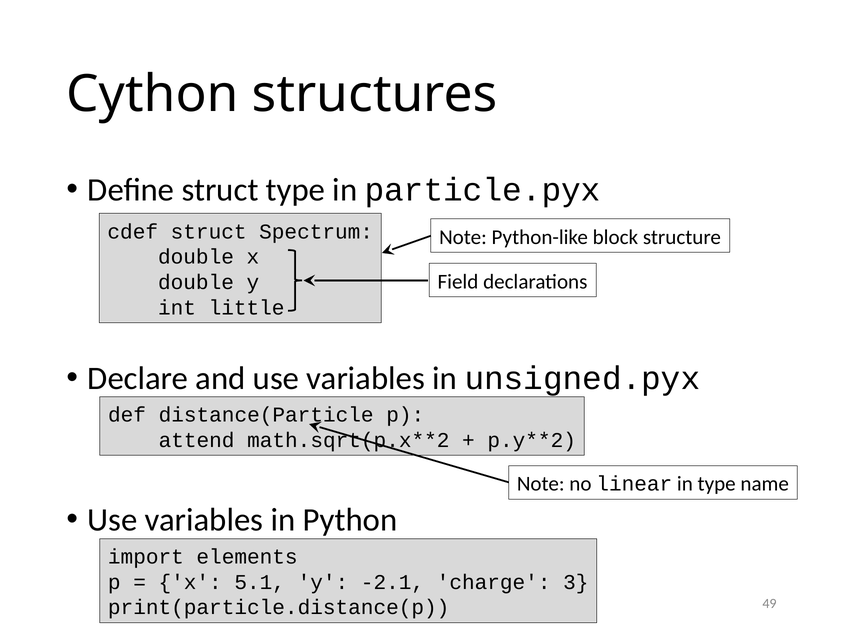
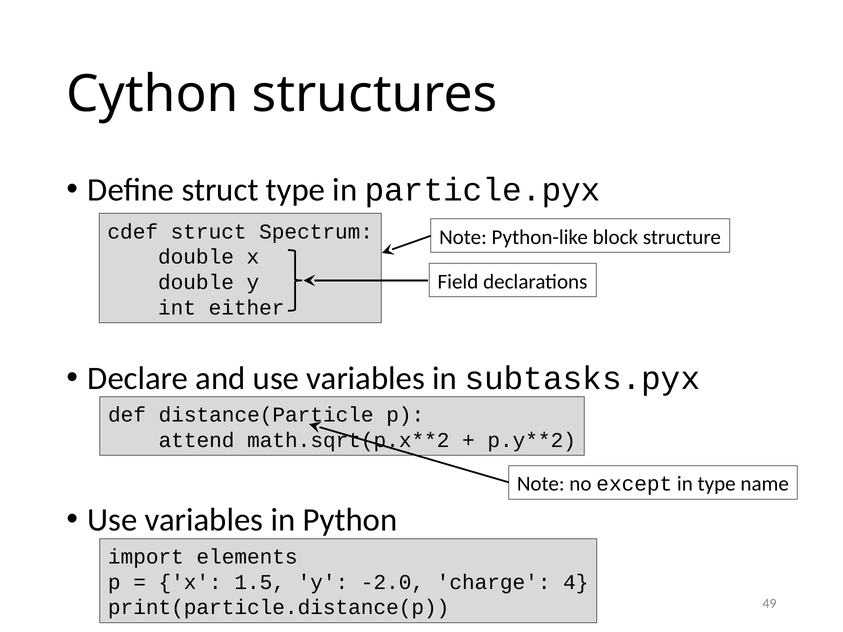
little: little -> either (247, 308)
unsigned.pyx: unsigned.pyx -> subtasks.pyx (582, 379)
linear: linear -> except (634, 484)
5.1: 5.1 -> 1.5 (260, 582)
-2.1: -2.1 -> -2.0 (392, 582)
3: 3 -> 4 (576, 582)
